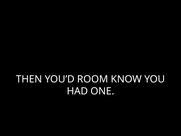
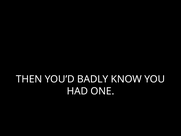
ROOM: ROOM -> BADLY (93, 79)
